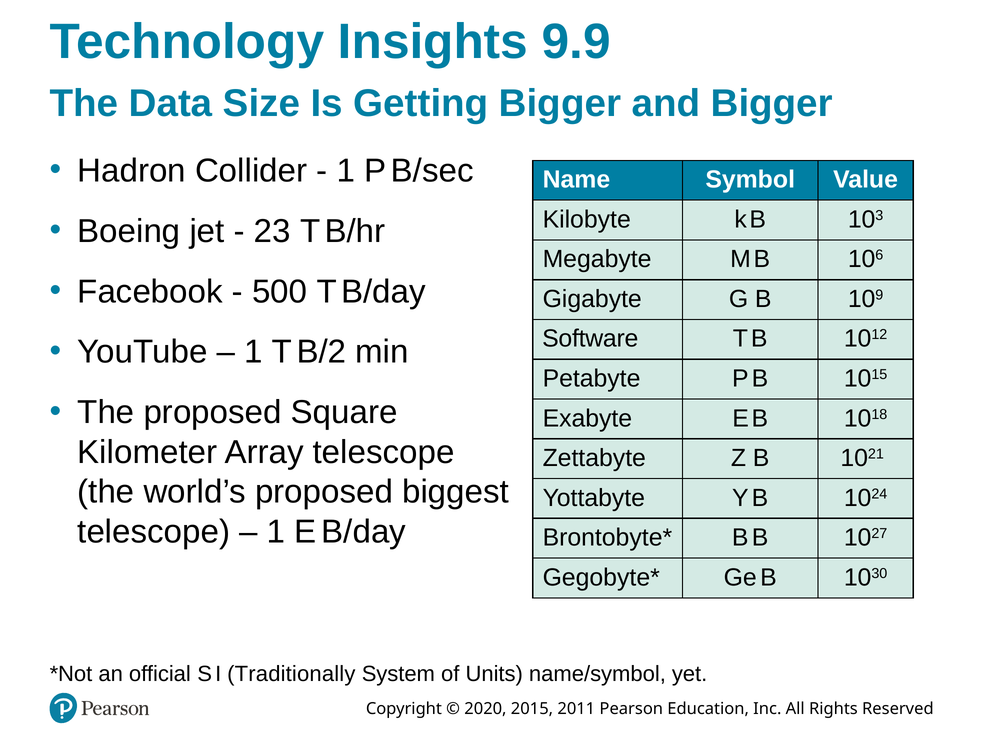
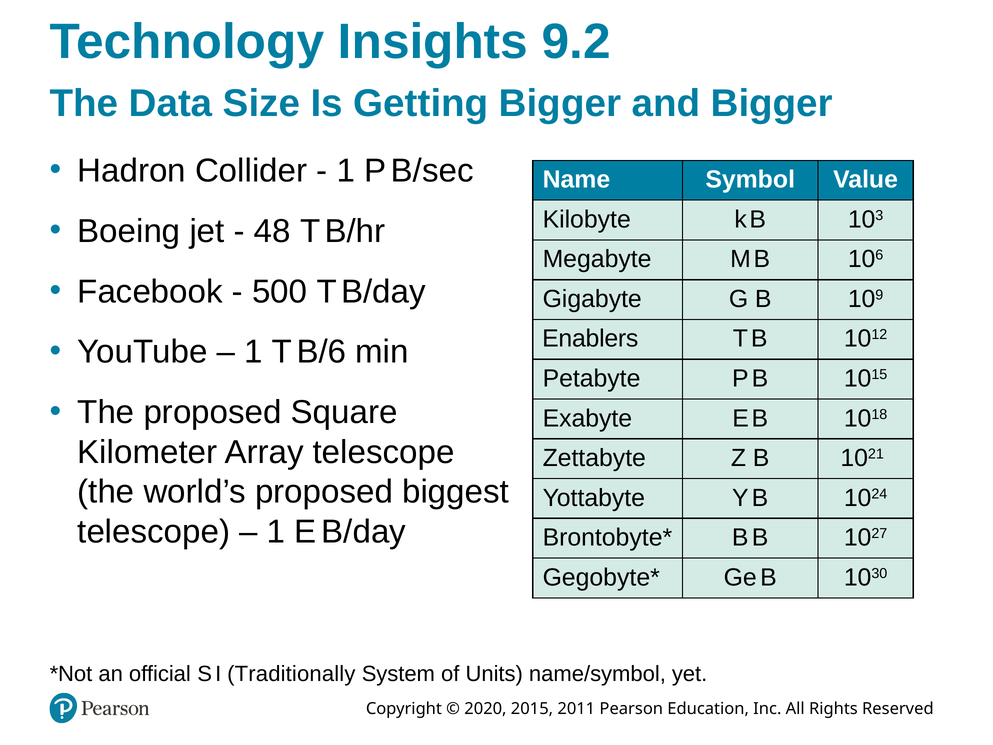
9.9: 9.9 -> 9.2 (576, 42)
23: 23 -> 48 (272, 231)
Software: Software -> Enablers (590, 339)
B/2: B/2 -> B/6 (321, 352)
